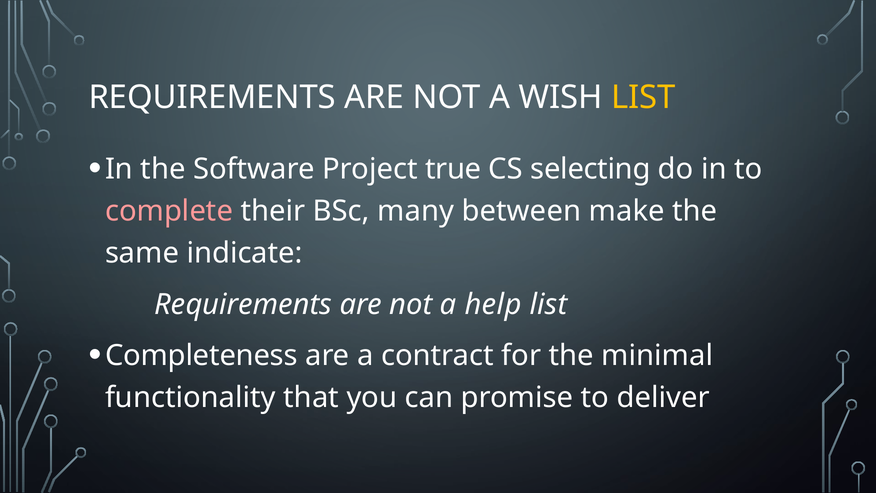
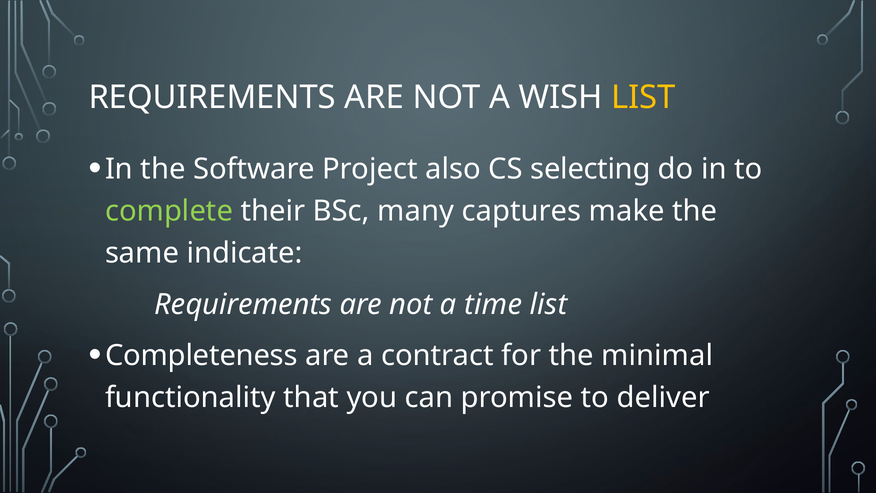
true: true -> also (453, 169)
complete colour: pink -> light green (169, 211)
between: between -> captures (521, 211)
help: help -> time (493, 304)
